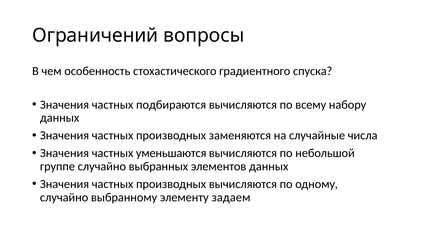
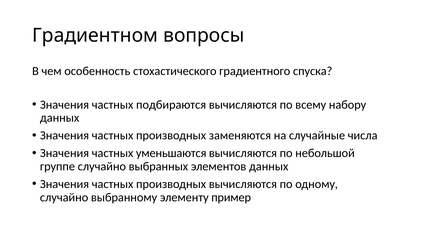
Ограничений: Ограничений -> Градиентном (95, 35)
задаем: задаем -> пример (231, 197)
